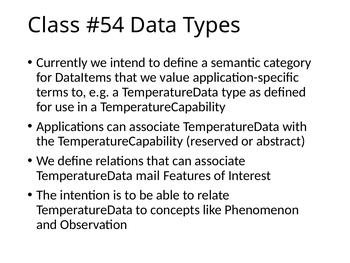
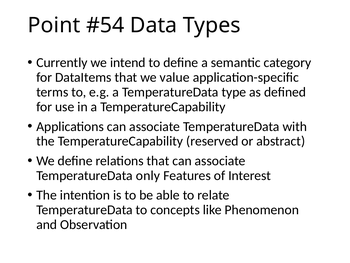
Class: Class -> Point (54, 25)
mail: mail -> only (148, 175)
